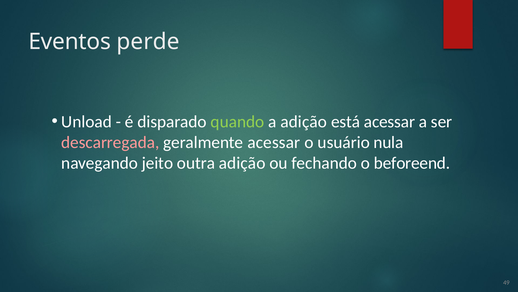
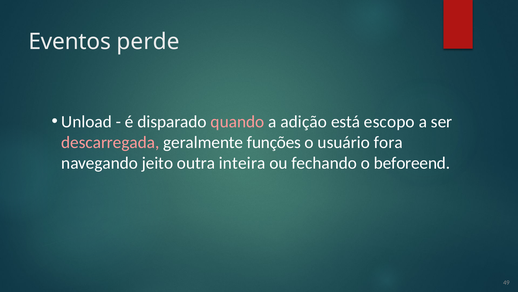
quando colour: light green -> pink (237, 121)
está acessar: acessar -> escopo (389, 121)
geralmente acessar: acessar -> funções (274, 142)
nula: nula -> fora (388, 142)
outra adição: adição -> inteira (242, 163)
